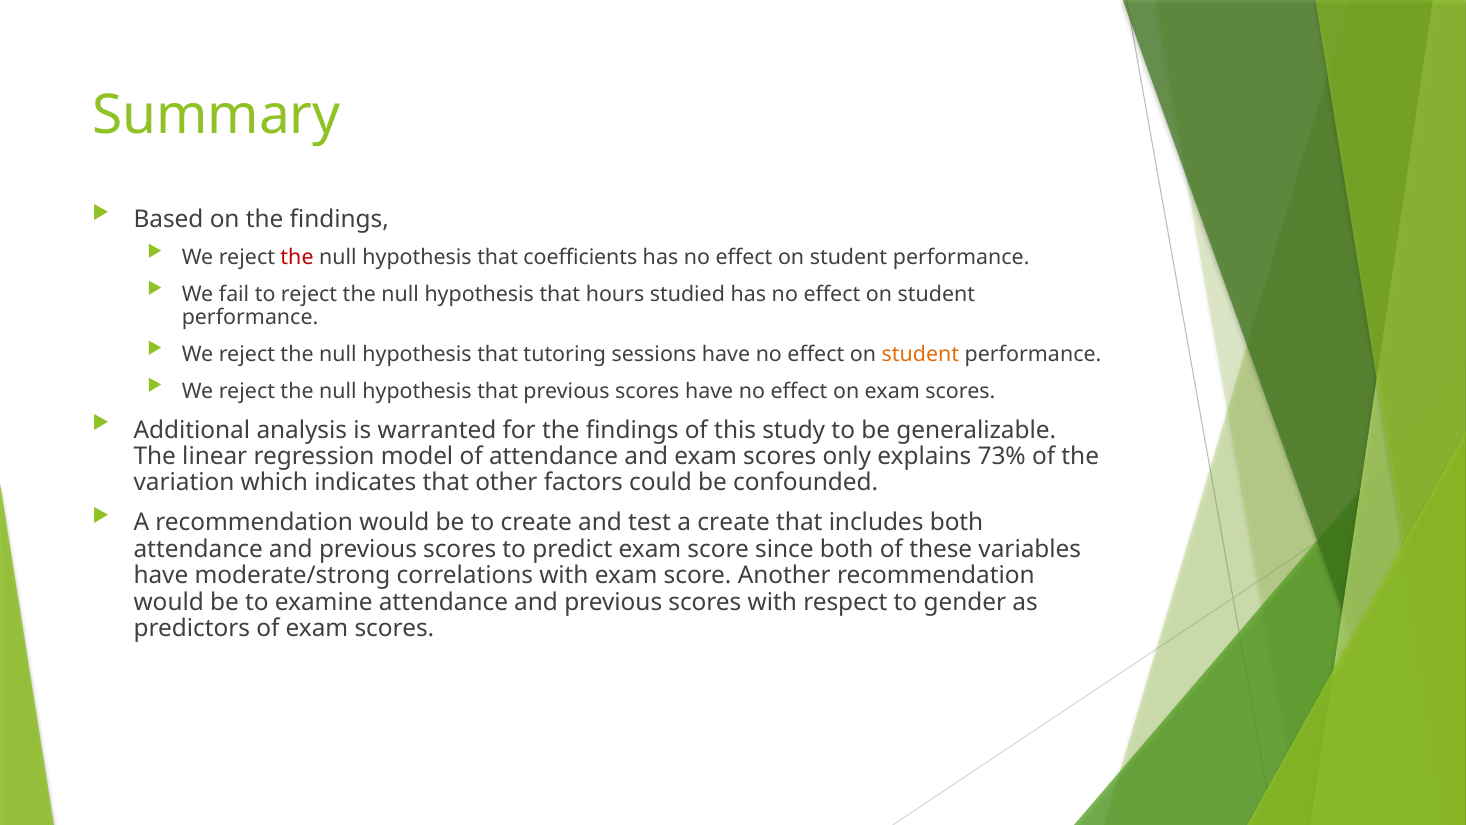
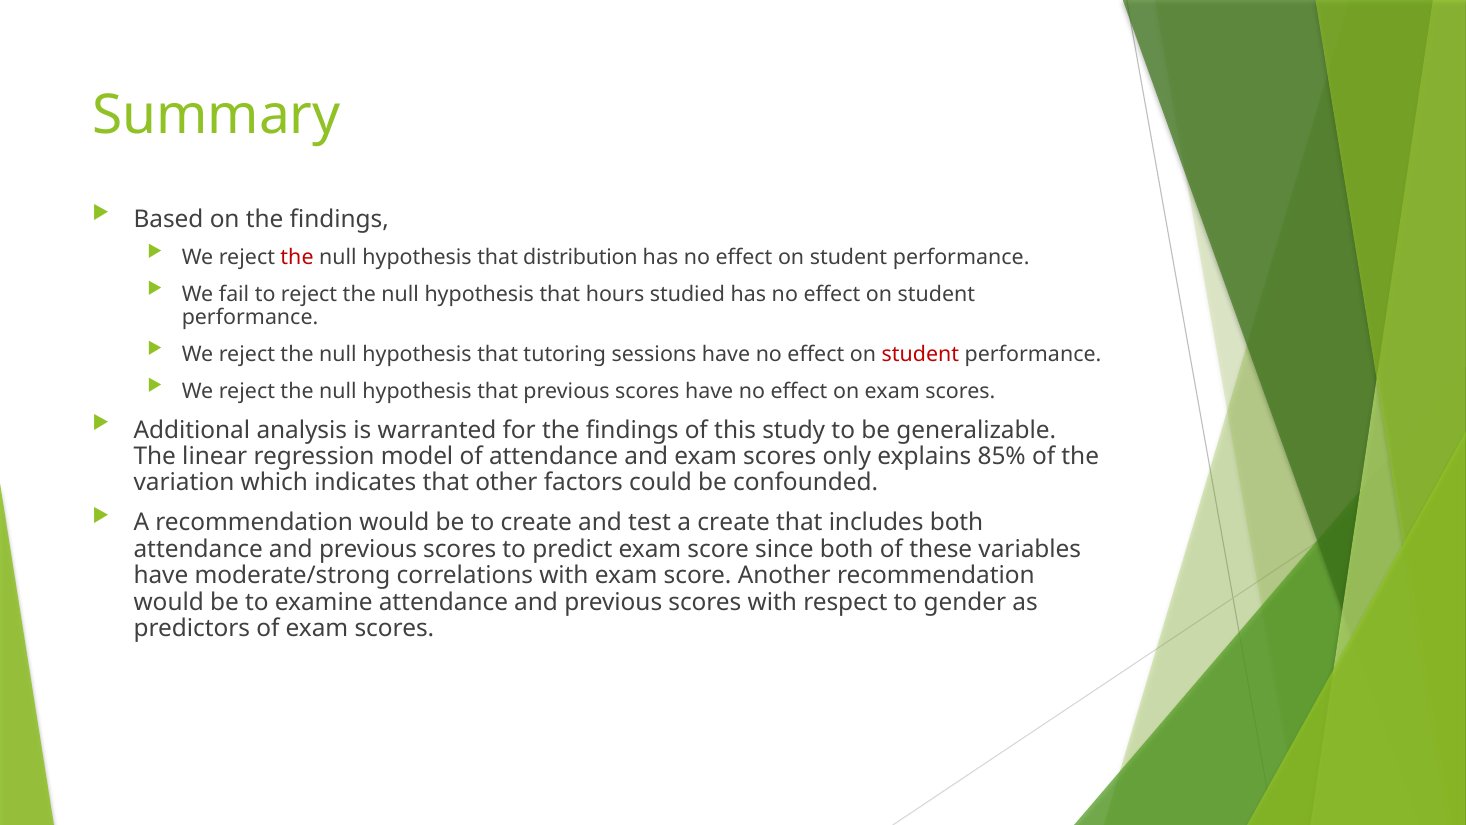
coefficients: coefficients -> distribution (580, 257)
student colour: orange -> red (920, 354)
73%: 73% -> 85% (1002, 456)
